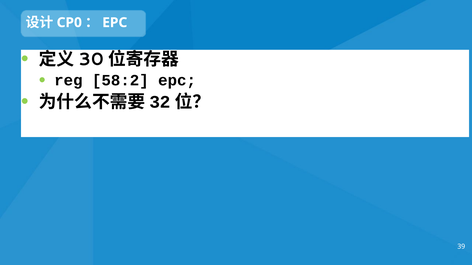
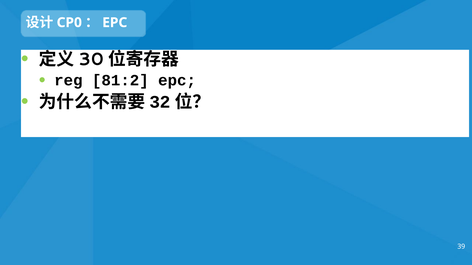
58:2: 58:2 -> 81:2 (120, 81)
